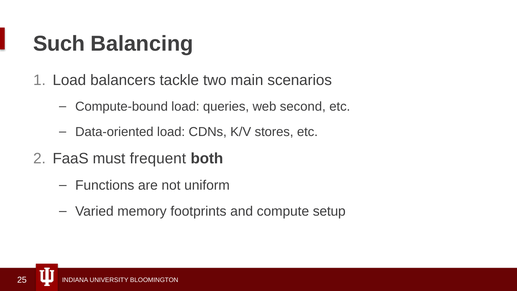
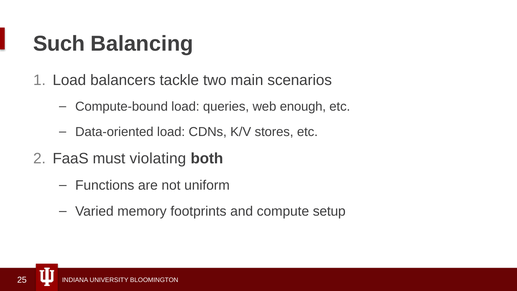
second: second -> enough (303, 107)
frequent: frequent -> violating (158, 158)
